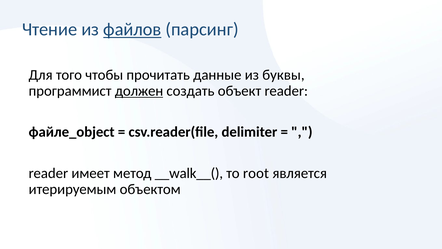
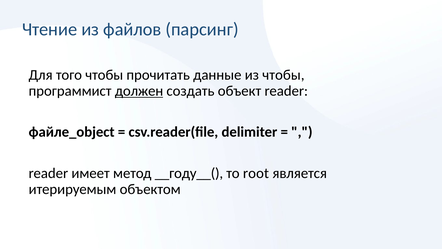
файлов underline: present -> none (132, 29)
из буквы: буквы -> чтобы (283, 75)
__walk__(: __walk__( -> __году__( (189, 173)
